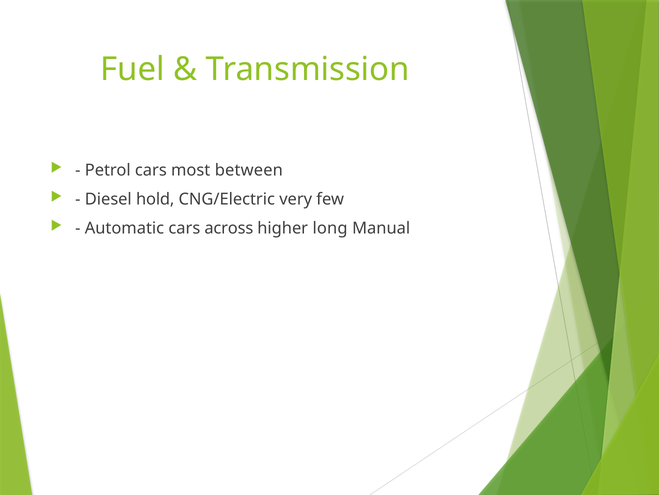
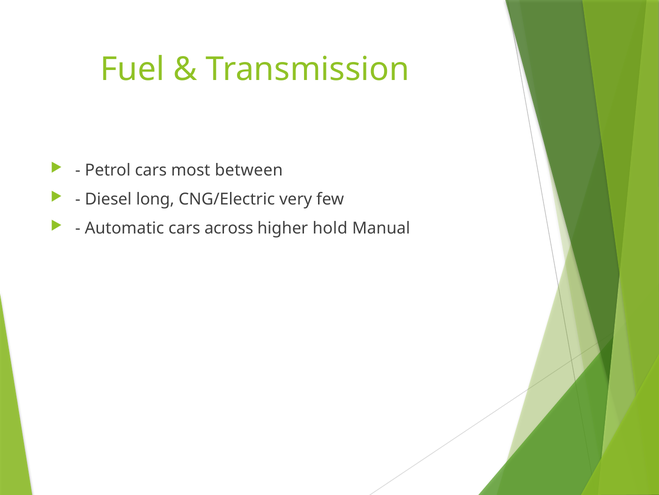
hold: hold -> long (155, 199)
long: long -> hold (330, 228)
